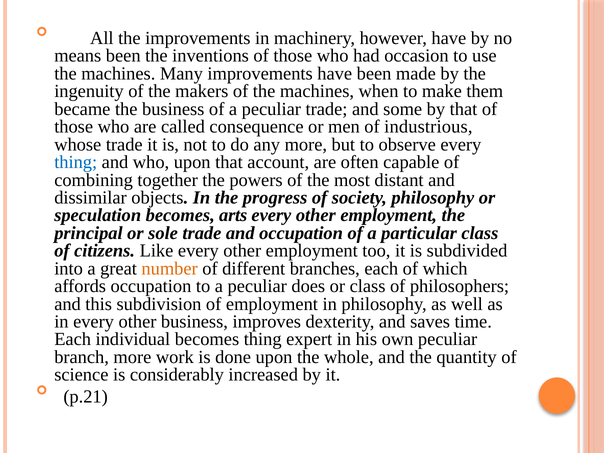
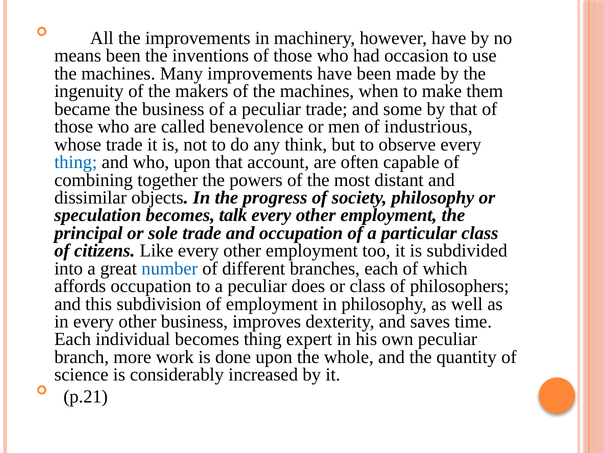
consequence: consequence -> benevolence (256, 127)
any more: more -> think (306, 144)
arts: arts -> talk (233, 215)
number colour: orange -> blue (170, 268)
